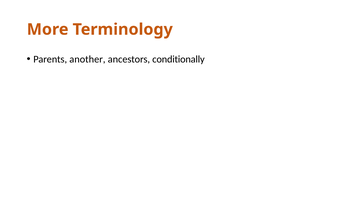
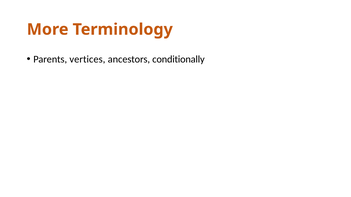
another: another -> vertices (87, 59)
